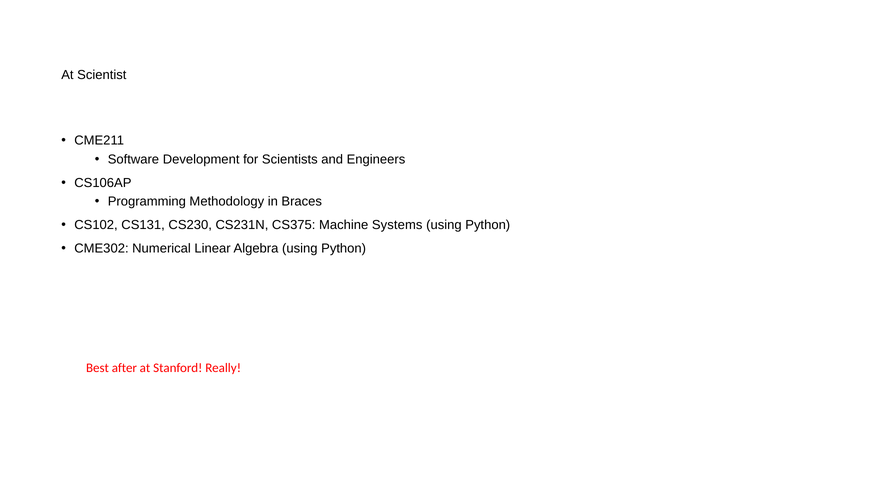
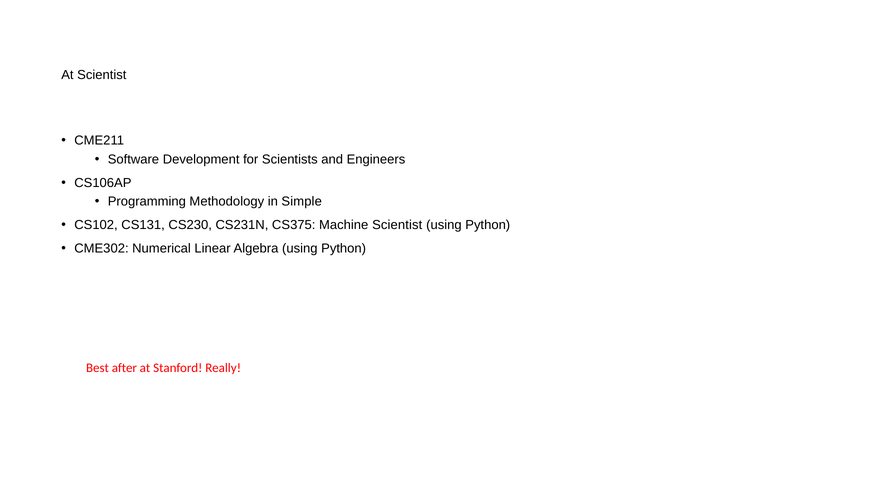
Braces: Braces -> Simple (302, 201)
Machine Systems: Systems -> Scientist (397, 225)
